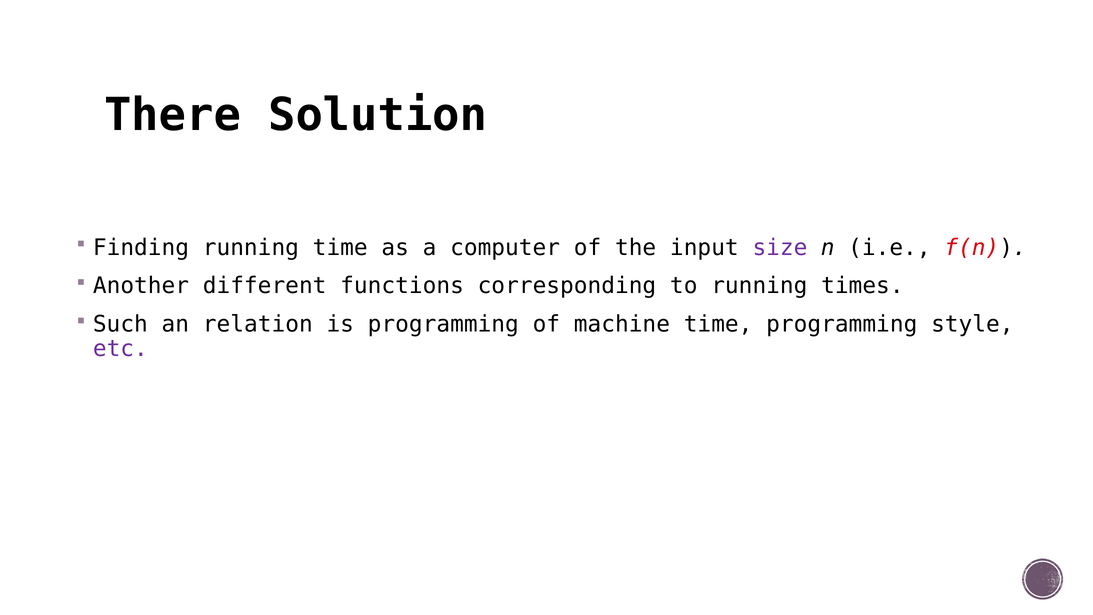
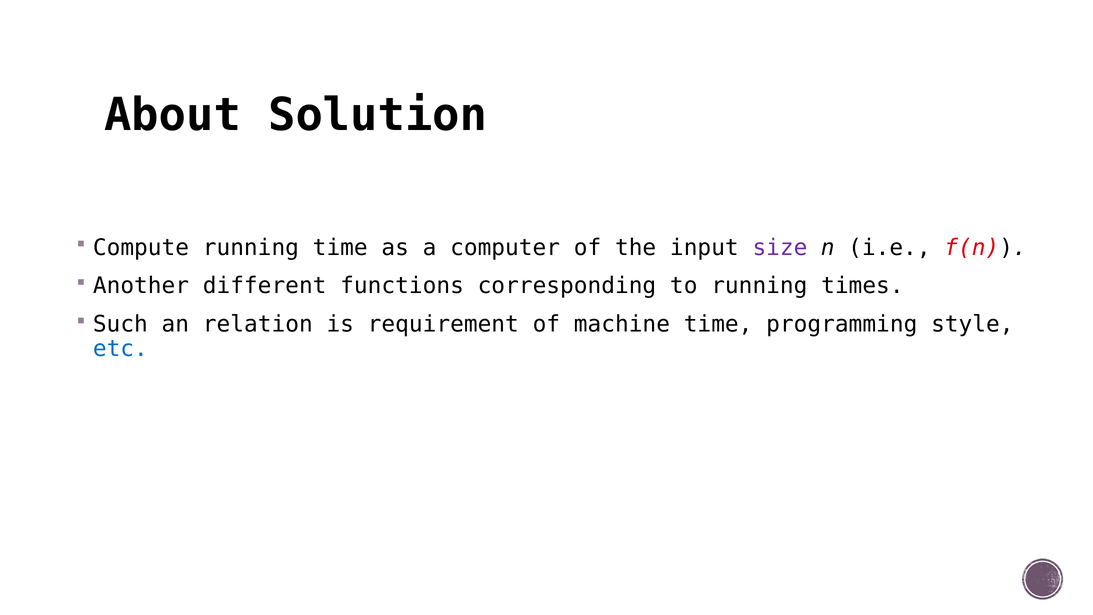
There: There -> About (173, 115)
Finding: Finding -> Compute (141, 248)
is programming: programming -> requirement (443, 324)
etc colour: purple -> blue (120, 349)
